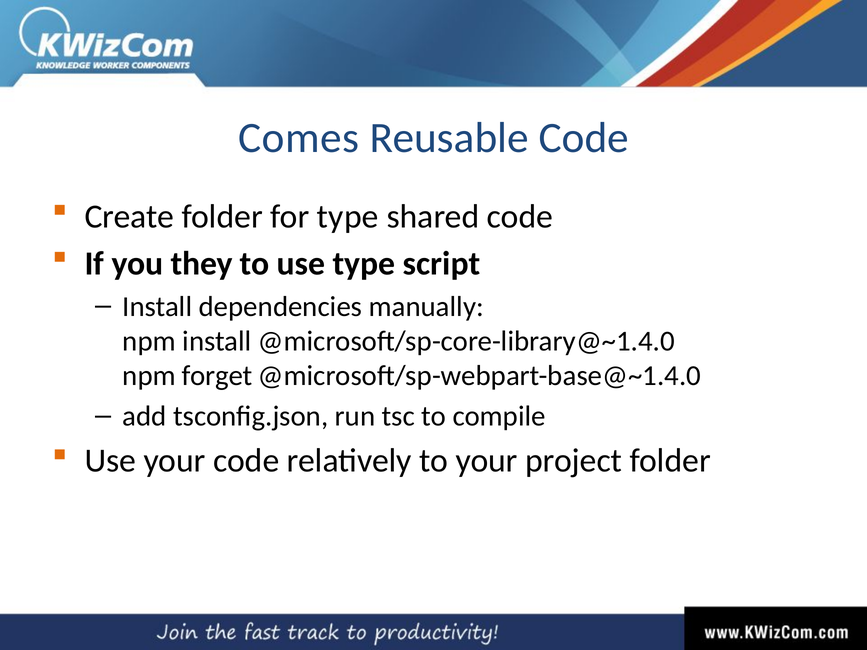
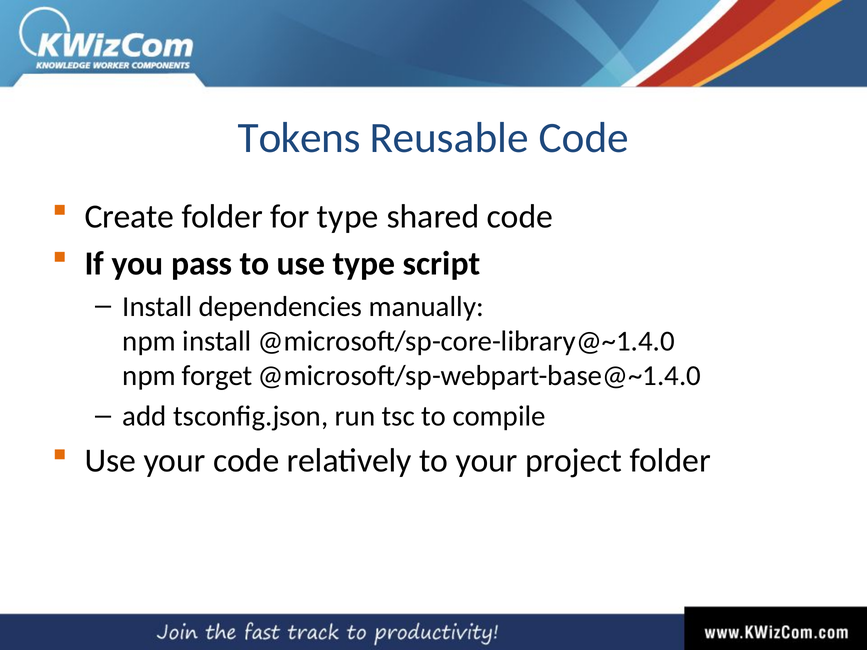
Comes: Comes -> Tokens (299, 138)
they: they -> pass (202, 264)
